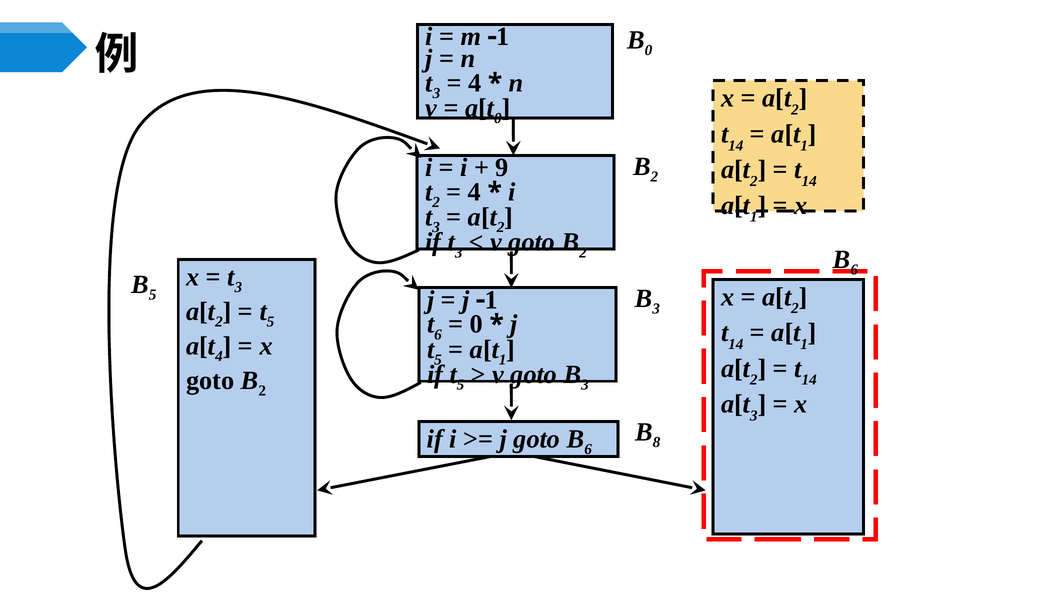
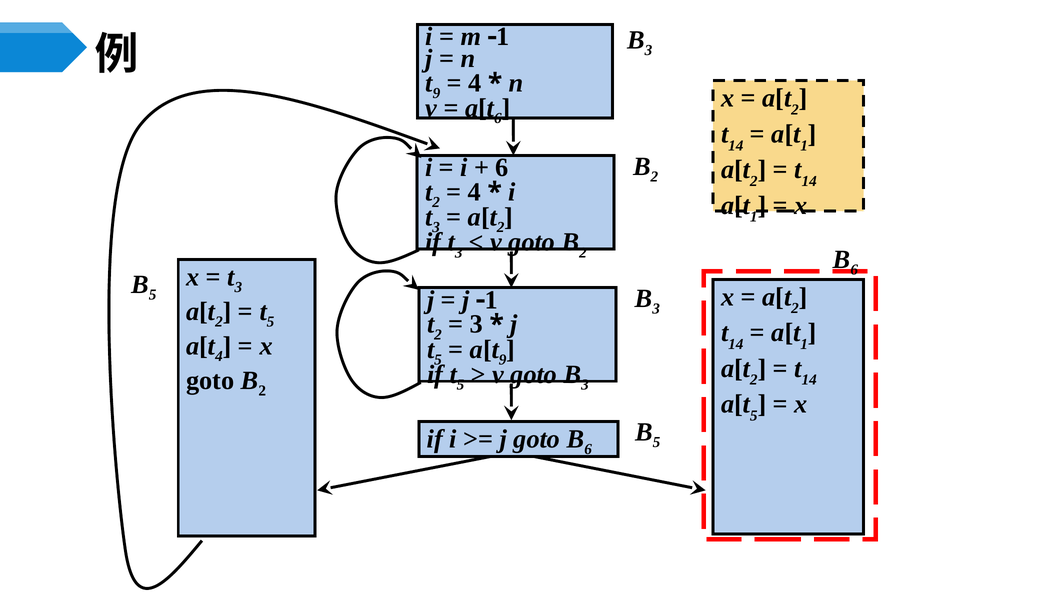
0: 0 -> 3 (649, 50)
3: 3 -> 9 (436, 93)
0: 0 -> 6 (498, 119)
9: 9 -> 6 (502, 168)
6: 6 -> 2 (438, 335)
0: 0 -> 3 (476, 324)
1: 1 -> 9 (503, 360)
3: 3 -> 5 (754, 416)
8: 8 -> 5 (656, 443)
